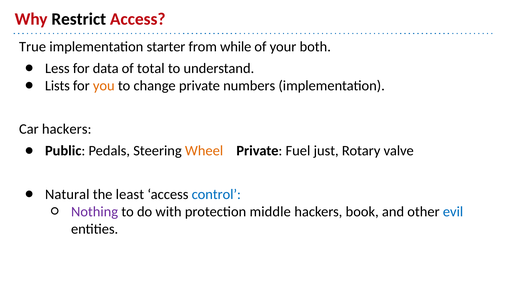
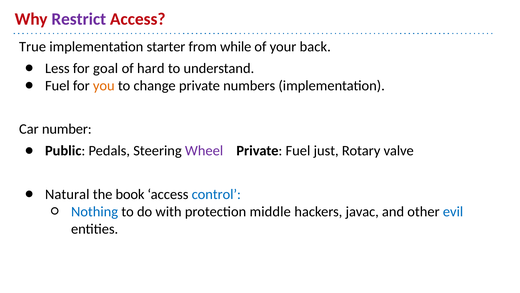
Restrict colour: black -> purple (79, 19)
both: both -> back (315, 47)
data: data -> goal (106, 68)
total: total -> hard (151, 68)
Lists: Lists -> Fuel (57, 86)
Car hackers: hackers -> number (67, 129)
Wheel colour: orange -> purple (204, 151)
least: least -> book (130, 194)
Nothing colour: purple -> blue (95, 211)
book: book -> javac (362, 211)
